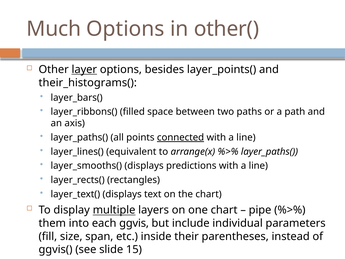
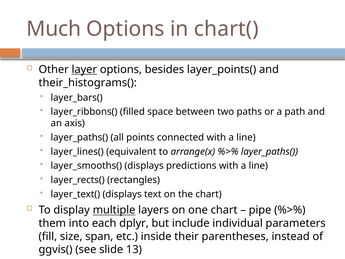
other(: other( -> chart( (226, 29)
connected underline: present -> none (181, 137)
ggvis: ggvis -> dplyr (134, 223)
15: 15 -> 13 (134, 249)
